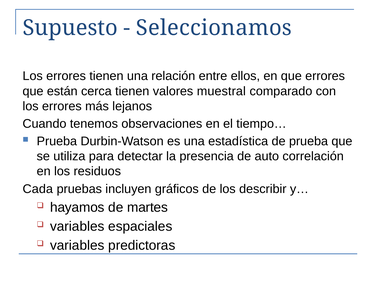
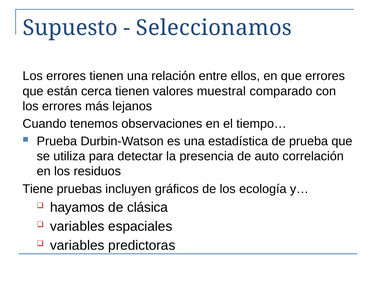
Cada: Cada -> Tiene (38, 189)
describir: describir -> ecología (263, 189)
martes: martes -> clásica (148, 207)
